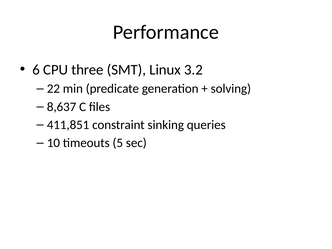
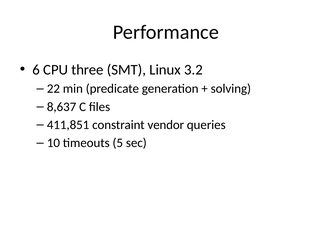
sinking: sinking -> vendor (166, 125)
